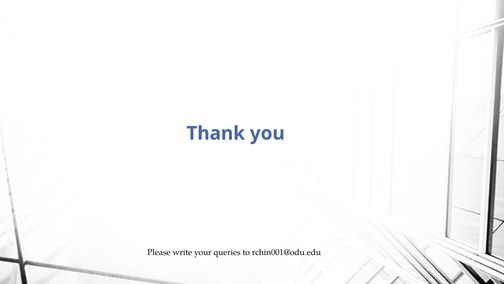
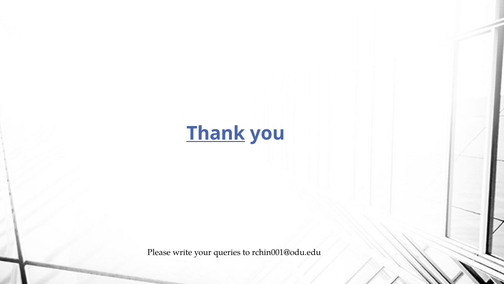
Thank underline: none -> present (216, 133)
